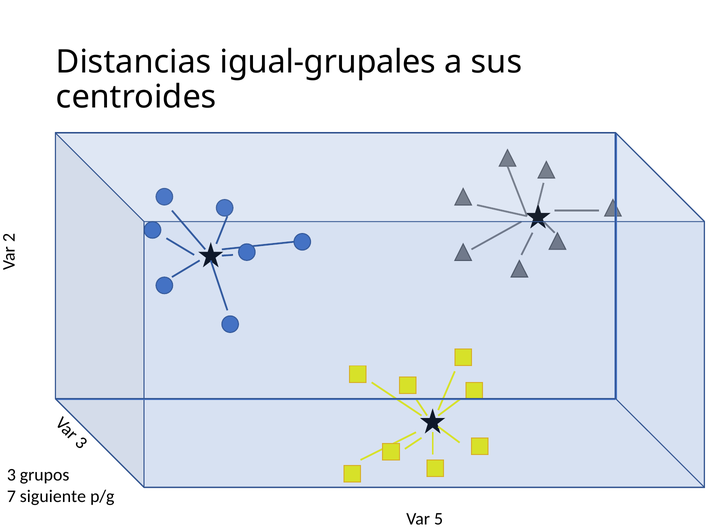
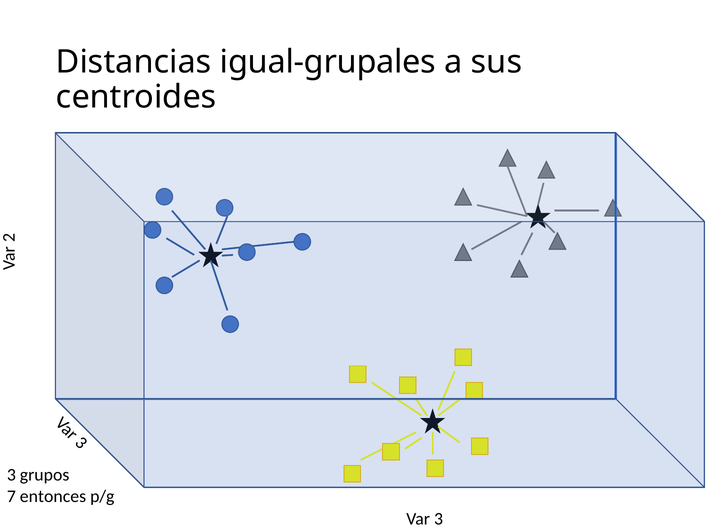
siguiente: siguiente -> entonces (53, 497)
Var 5: 5 -> 3 (438, 519)
